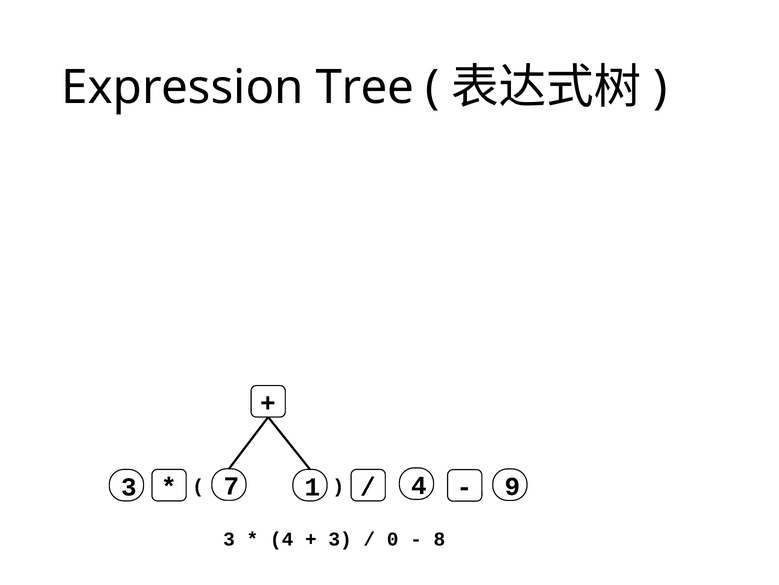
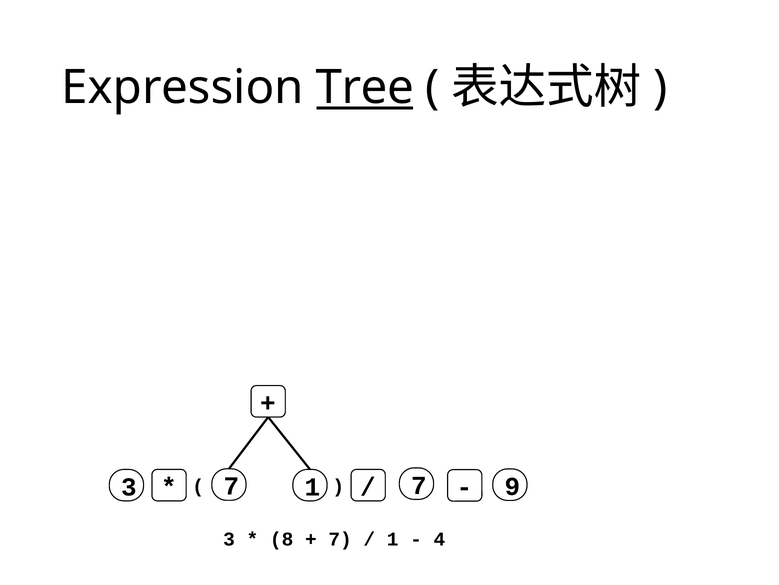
Tree underline: none -> present (365, 87)
1 4: 4 -> 7 (419, 485)
4: 4 -> 8 (282, 539)
3: 3 -> 7 (340, 539)
0: 0 -> 1 (393, 539)
8: 8 -> 4 (439, 539)
